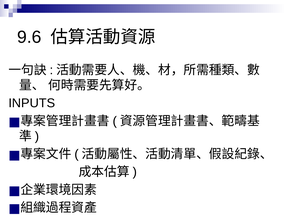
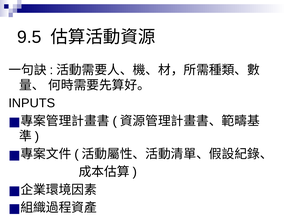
9.6: 9.6 -> 9.5 (29, 37)
